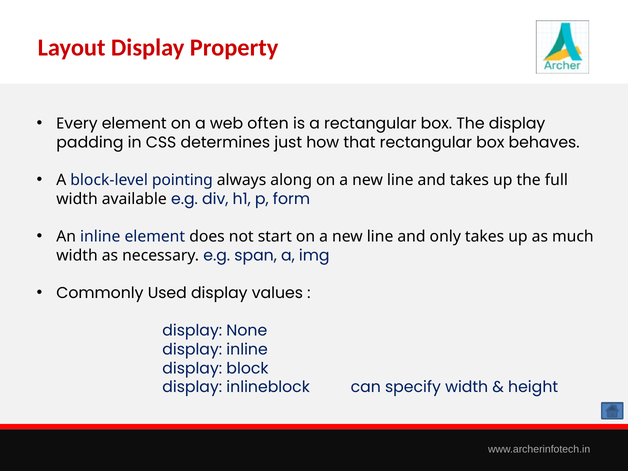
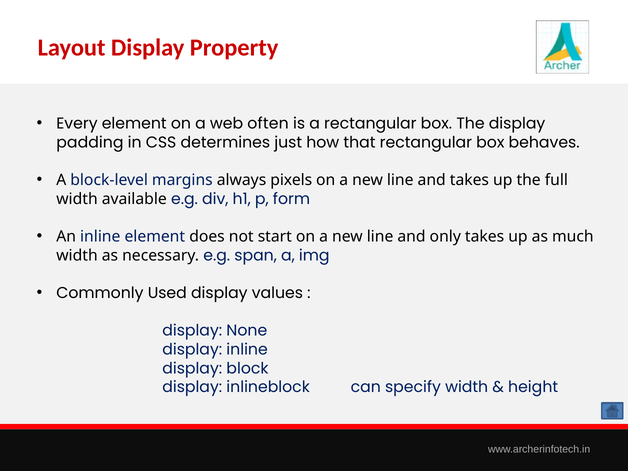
pointing: pointing -> margins (182, 180)
along: along -> pixels (291, 180)
